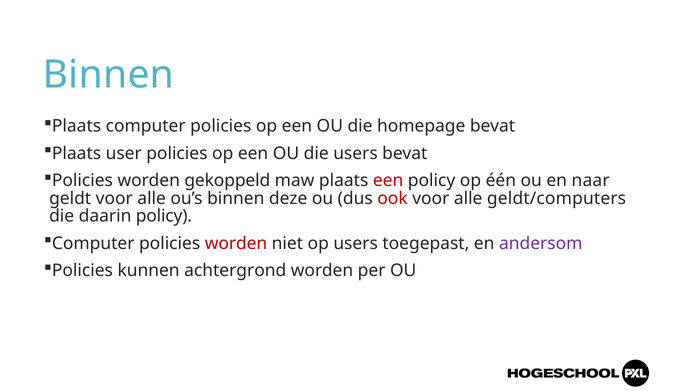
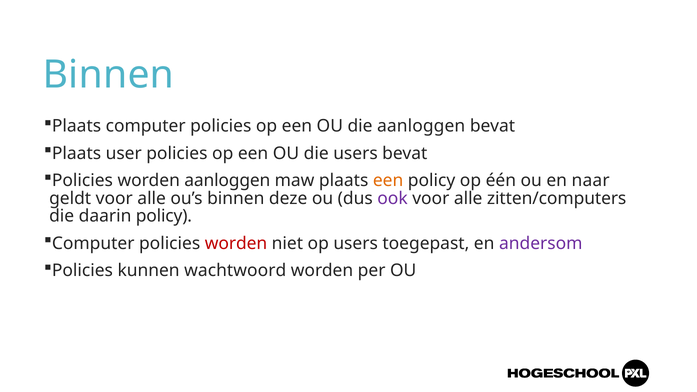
die homepage: homepage -> aanloggen (421, 126)
worden gekoppeld: gekoppeld -> aanloggen (227, 181)
een colour: red -> orange (388, 181)
ook colour: red -> purple (393, 198)
geldt/computers: geldt/computers -> zitten/computers (557, 198)
achtergrond: achtergrond -> wachtwoord (235, 271)
